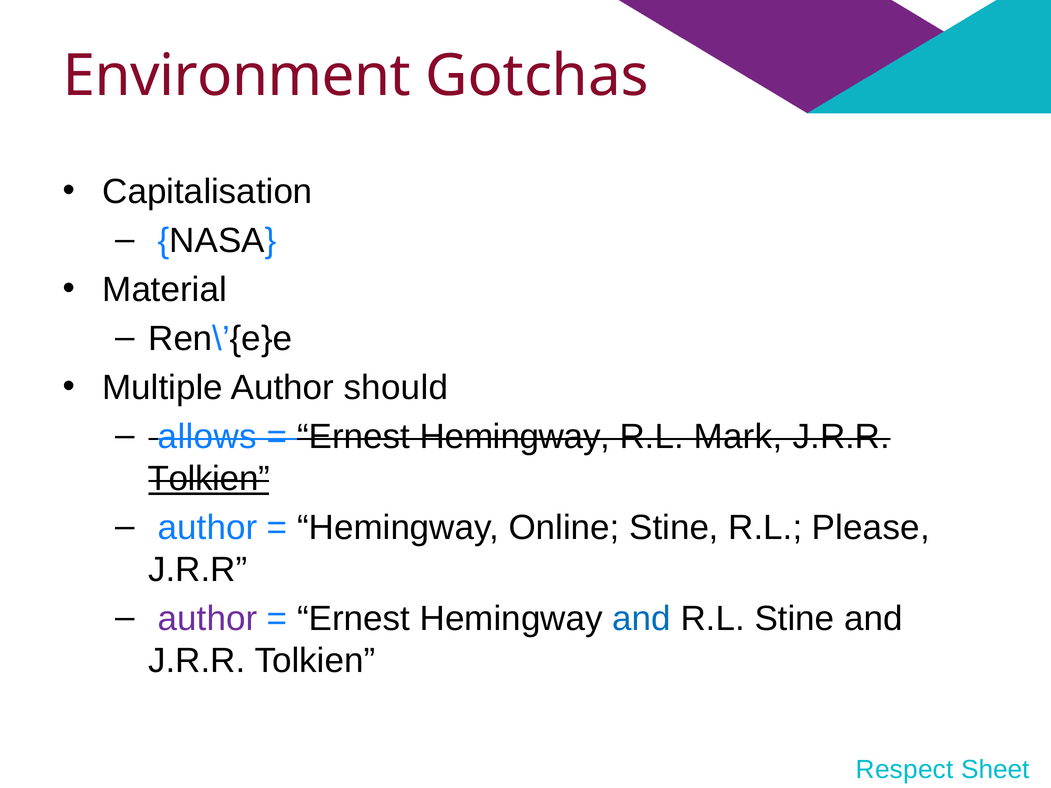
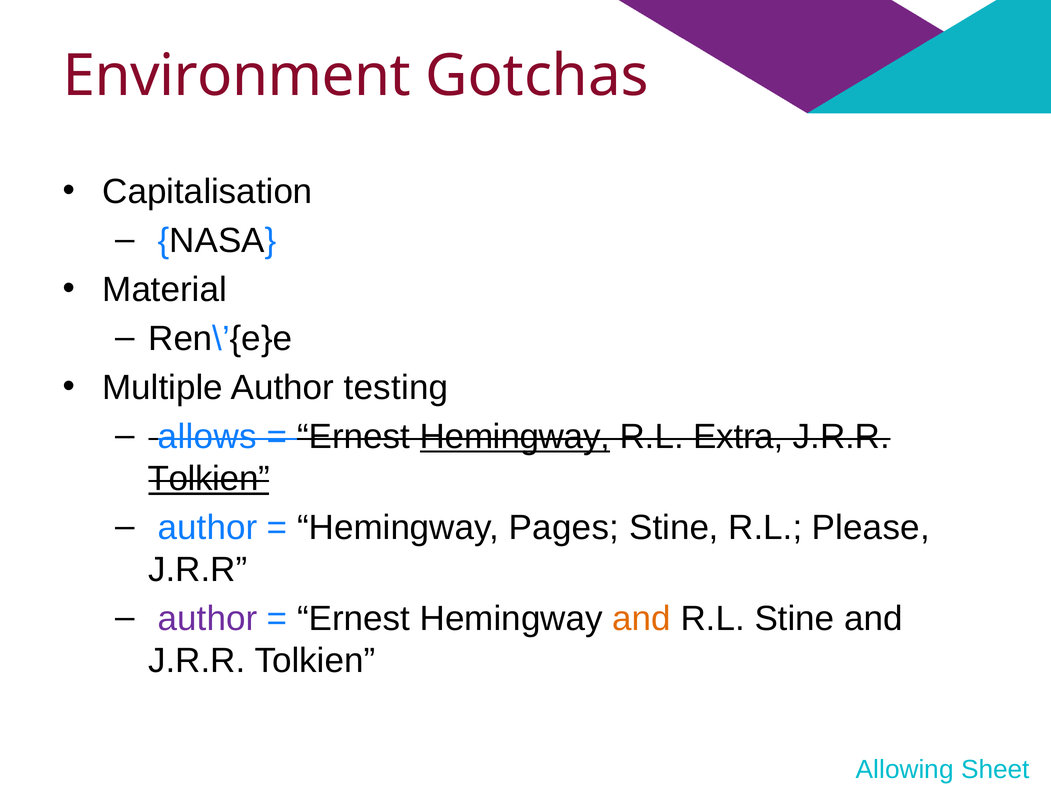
should: should -> testing (396, 388)
Hemingway underline: none -> present (515, 437)
Mark: Mark -> Extra (738, 437)
Online: Online -> Pages (564, 528)
and colour: blue -> orange (642, 619)
Respect: Respect -> Allowing (905, 770)
